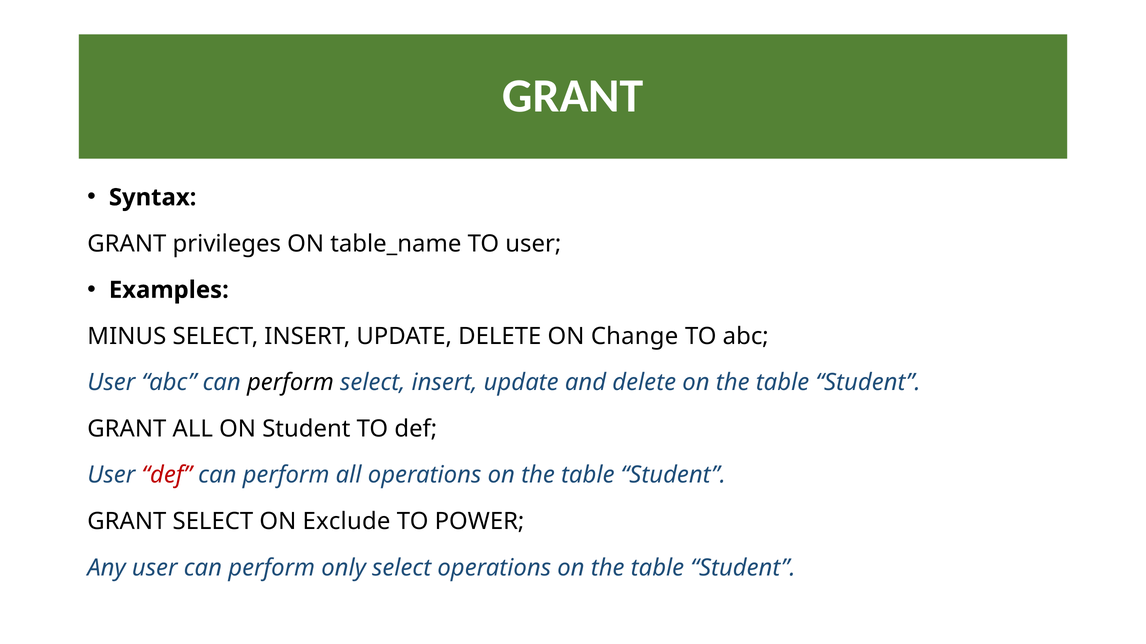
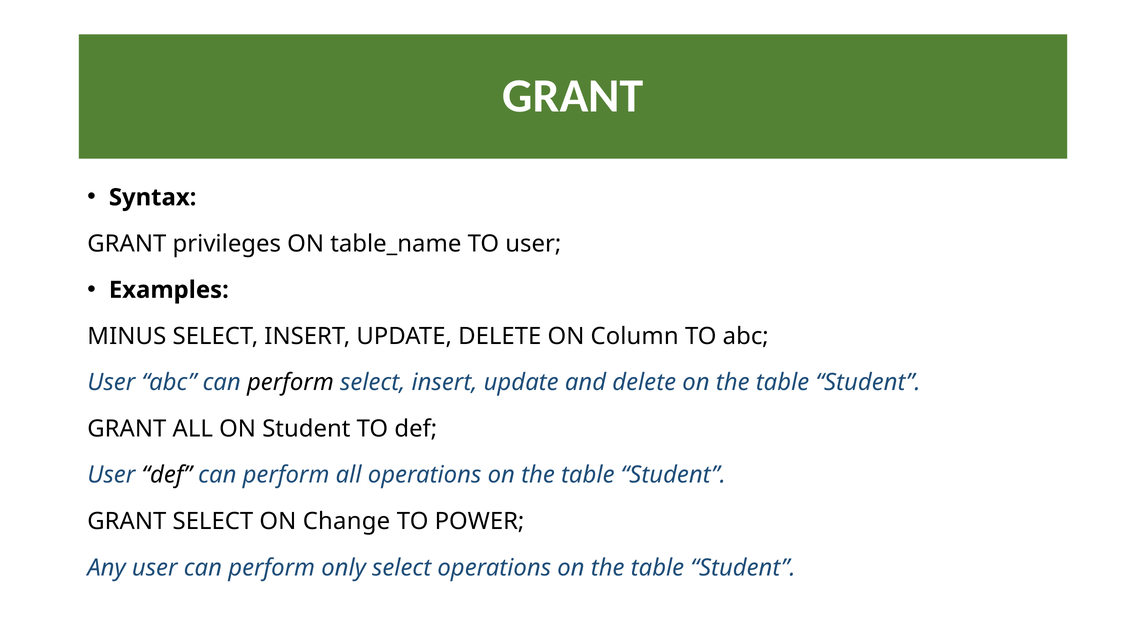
Change: Change -> Column (635, 337)
def colour: red -> black (167, 476)
Exclude: Exclude -> Change (346, 522)
